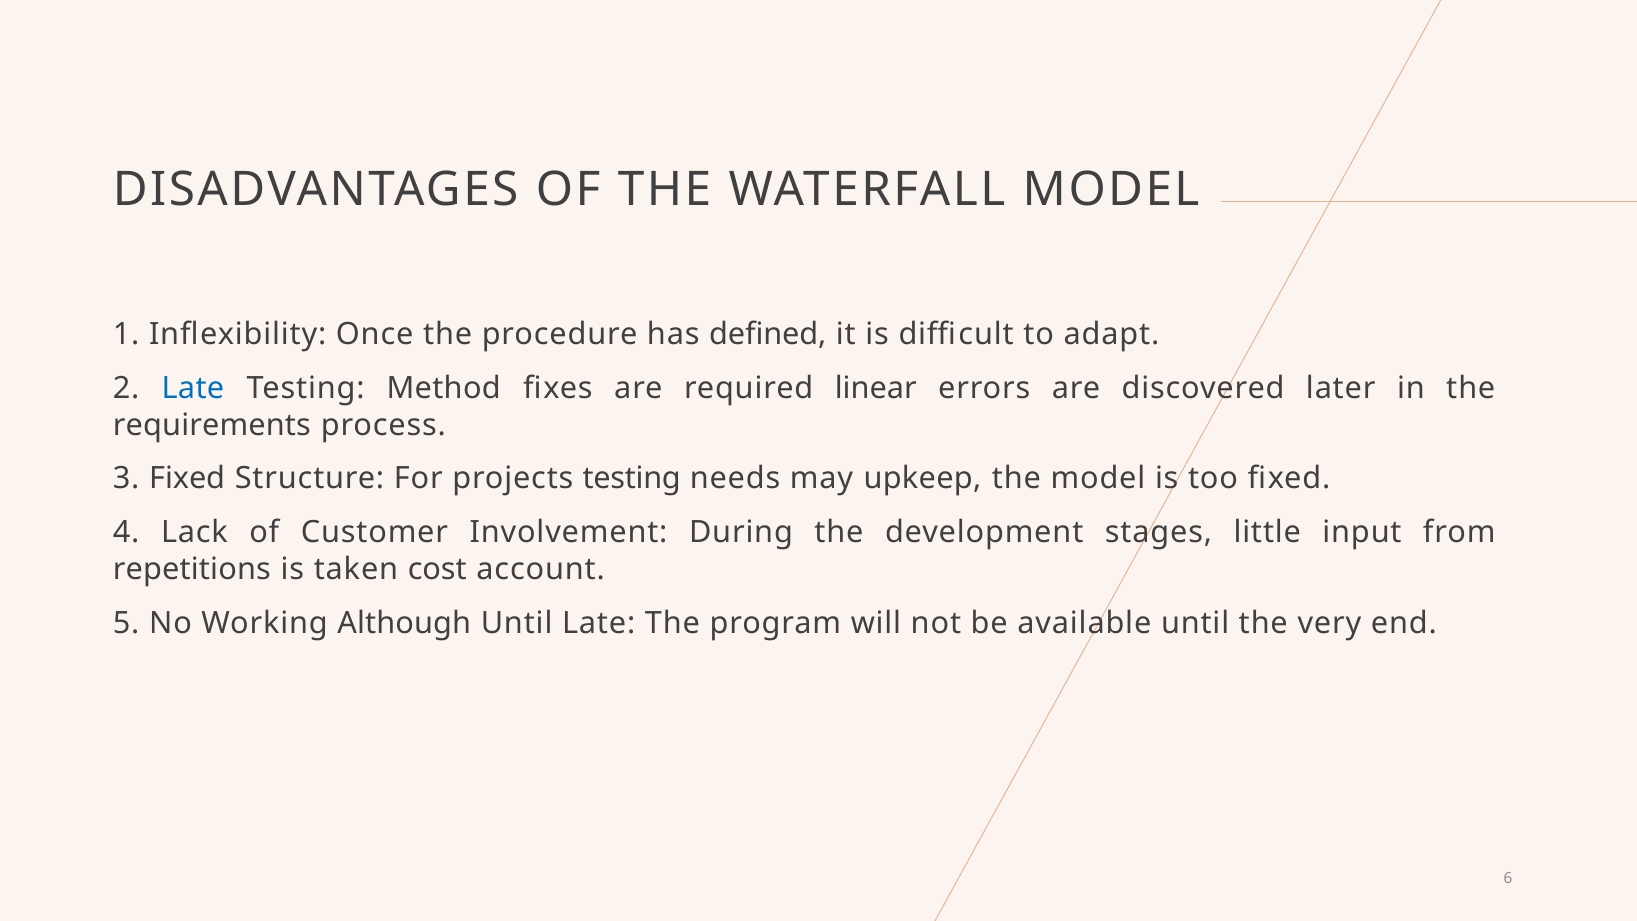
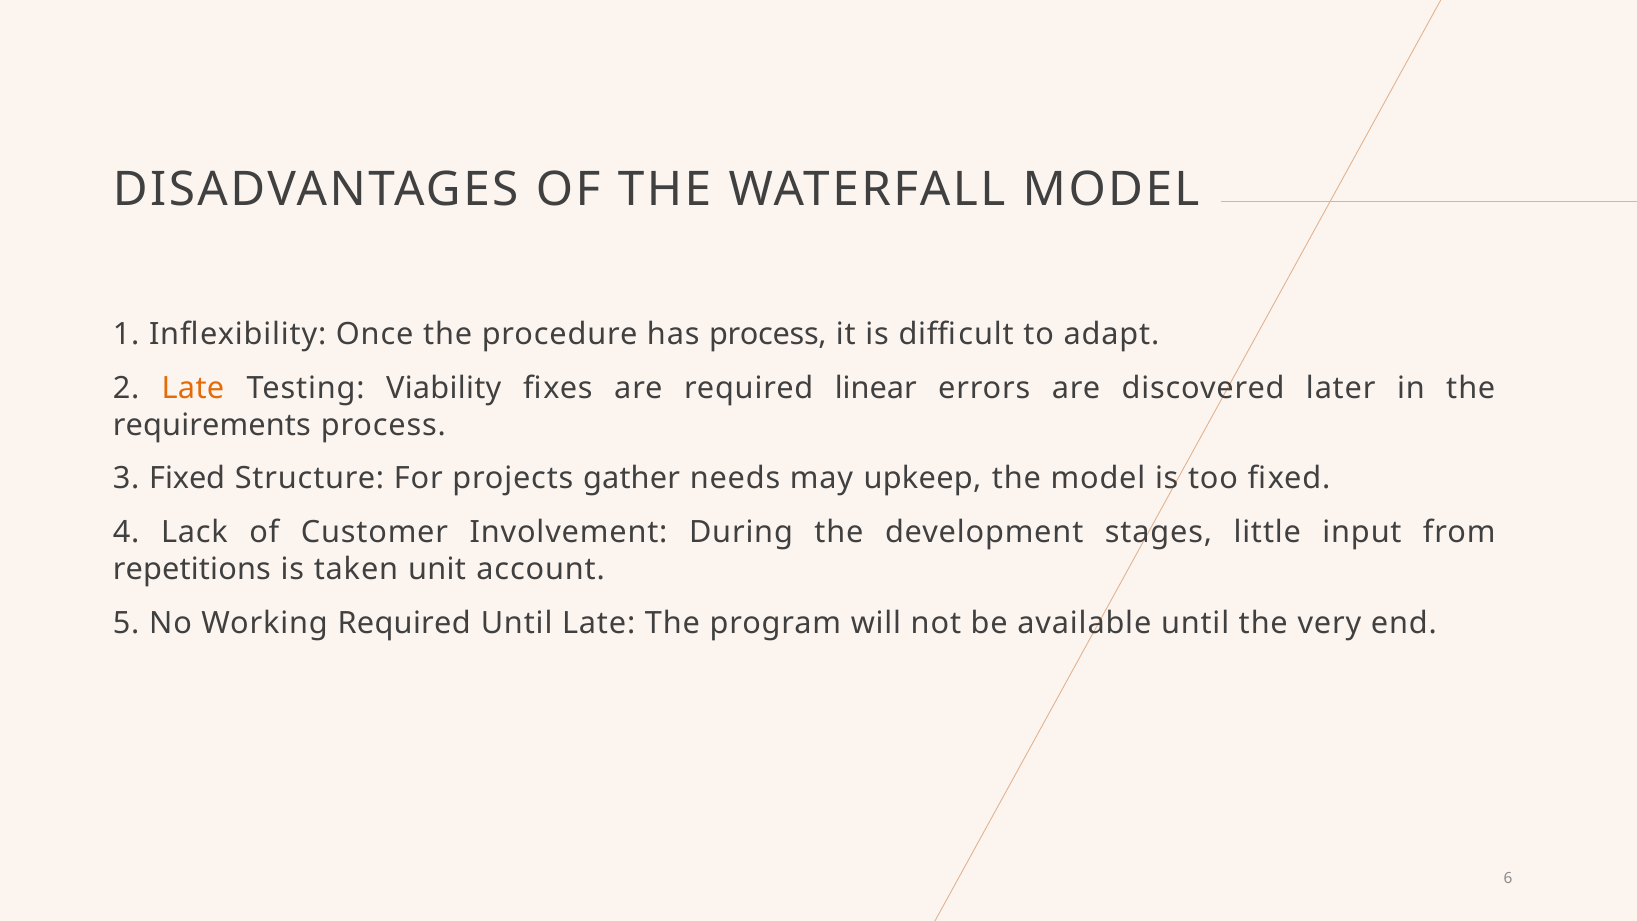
has defined: defined -> process (768, 334)
Late colour: blue -> orange (193, 388)
Method: Method -> Viability (444, 388)
projects testing: testing -> gather (632, 479)
cost: cost -> unit (437, 569)
Working Although: Although -> Required (404, 623)
